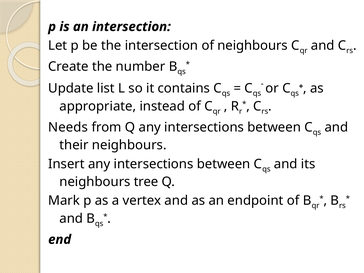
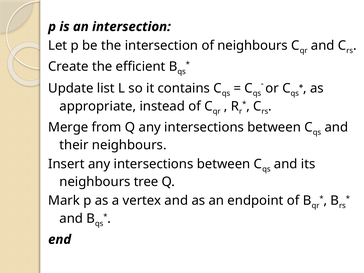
number: number -> efficient (141, 66)
Needs: Needs -> Merge (68, 127)
